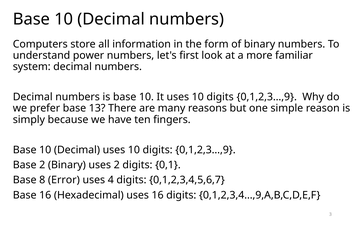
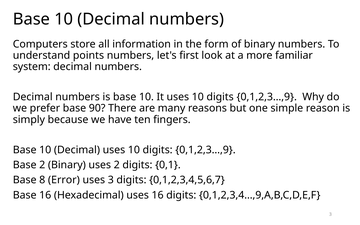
power: power -> points (88, 55)
13: 13 -> 90 (97, 108)
uses 4: 4 -> 3 (111, 180)
